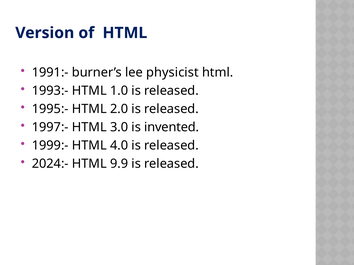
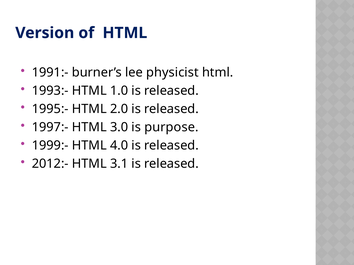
invented: invented -> purpose (171, 127)
2024:-: 2024:- -> 2012:- (50, 164)
9.9: 9.9 -> 3.1 (119, 164)
